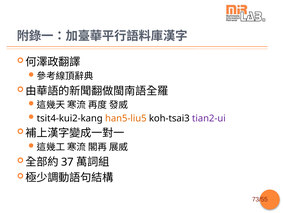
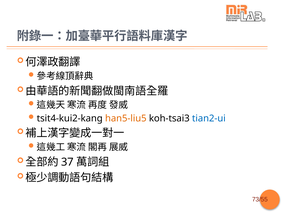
tian2-ui colour: purple -> blue (209, 118)
